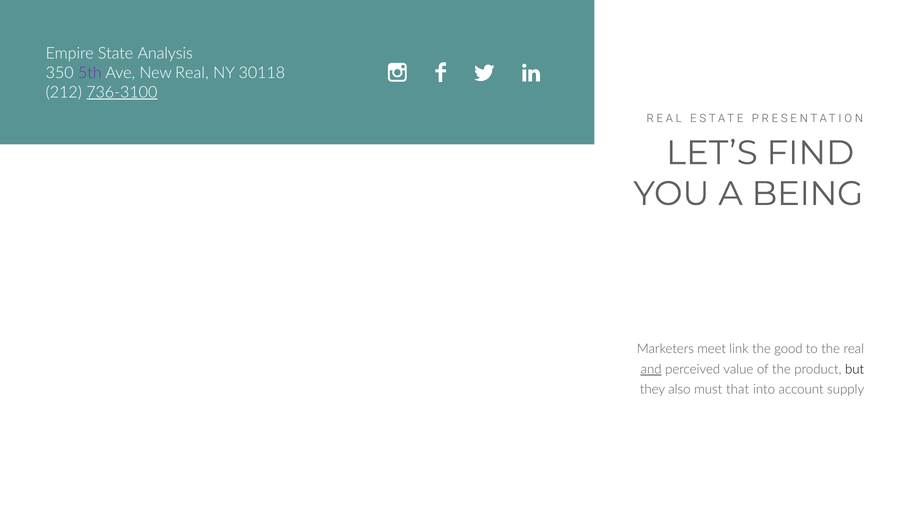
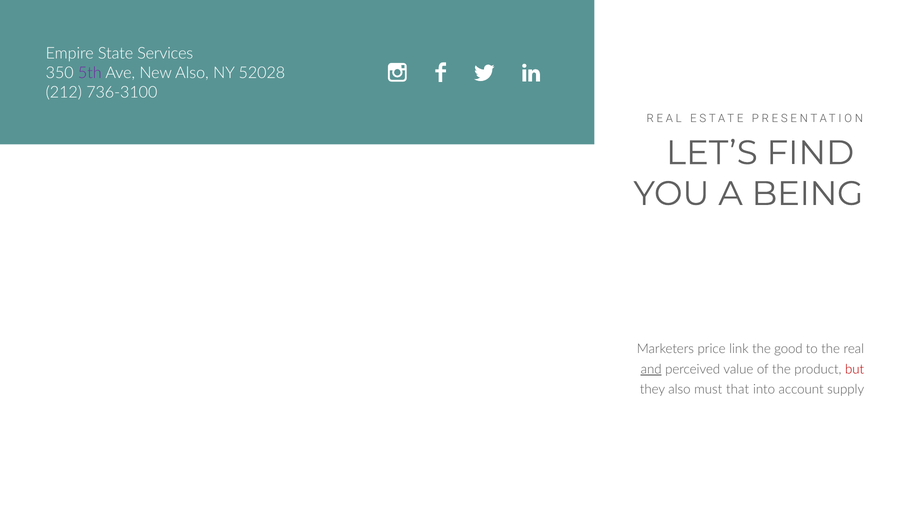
Analysis: Analysis -> Services (165, 54)
New Real: Real -> Also (192, 73)
30118: 30118 -> 52028 (262, 73)
736-3100 underline: present -> none (122, 92)
meet: meet -> price (712, 349)
but colour: black -> red (855, 370)
